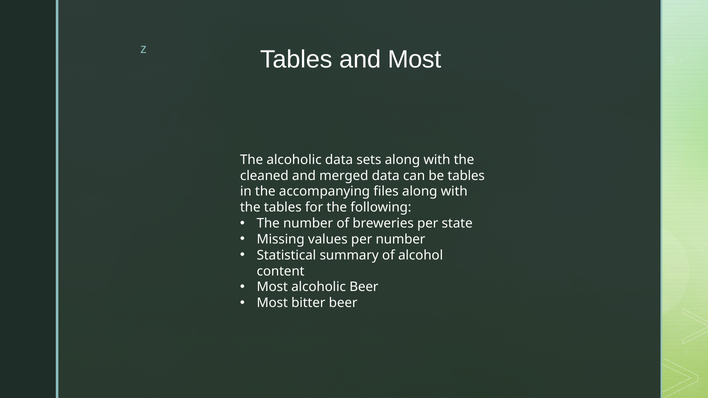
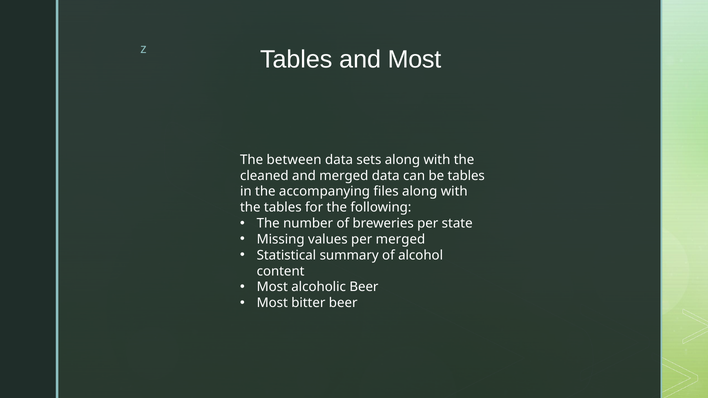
The alcoholic: alcoholic -> between (294, 160)
per number: number -> merged (400, 239)
